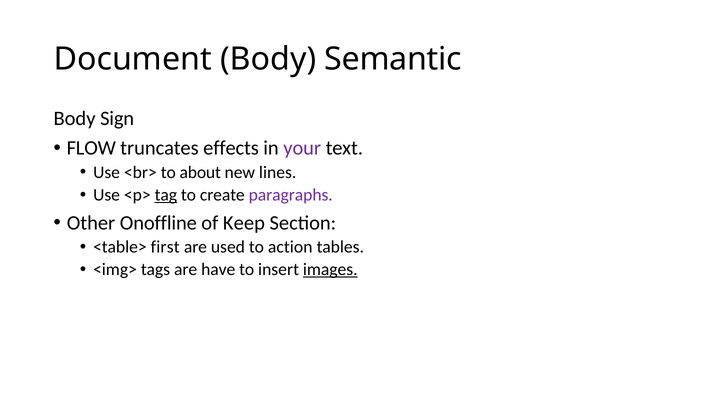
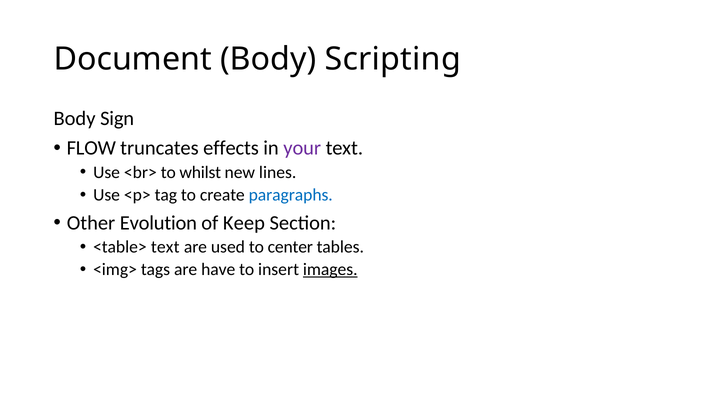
Semantic: Semantic -> Scripting (393, 59)
about: about -> whilst (200, 173)
tag underline: present -> none (166, 195)
paragraphs colour: purple -> blue (291, 195)
Onoffline: Onoffline -> Evolution (158, 223)
<table> first: first -> text (165, 247)
action: action -> center (290, 247)
